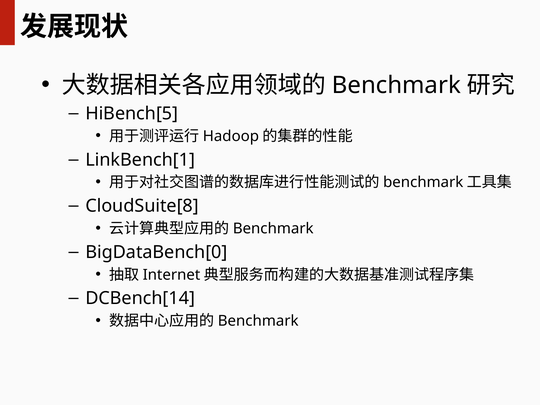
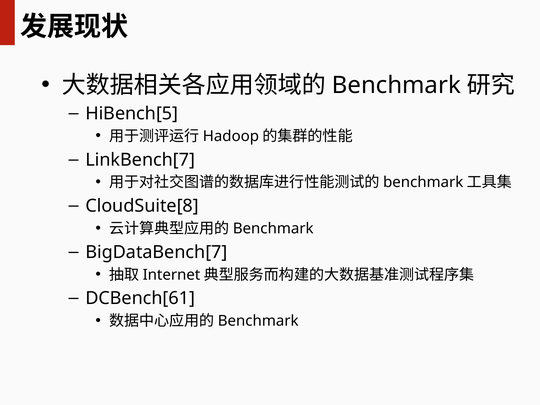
LinkBench[1: LinkBench[1 -> LinkBench[7 (140, 160)
BigDataBench[0: BigDataBench[0 -> BigDataBench[7 (156, 252)
DCBench[14: DCBench[14 -> DCBench[61 (140, 298)
